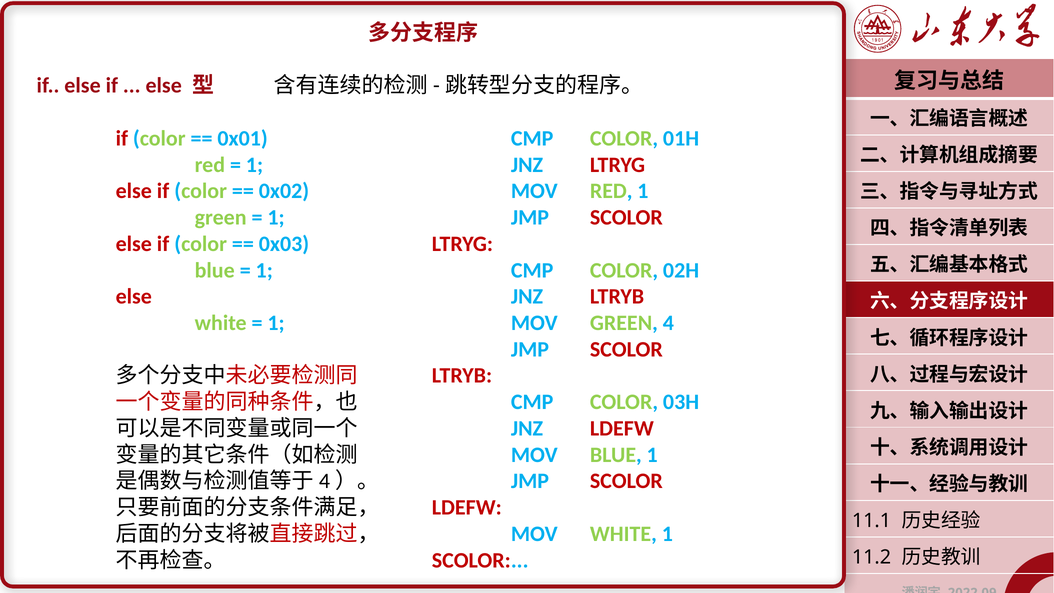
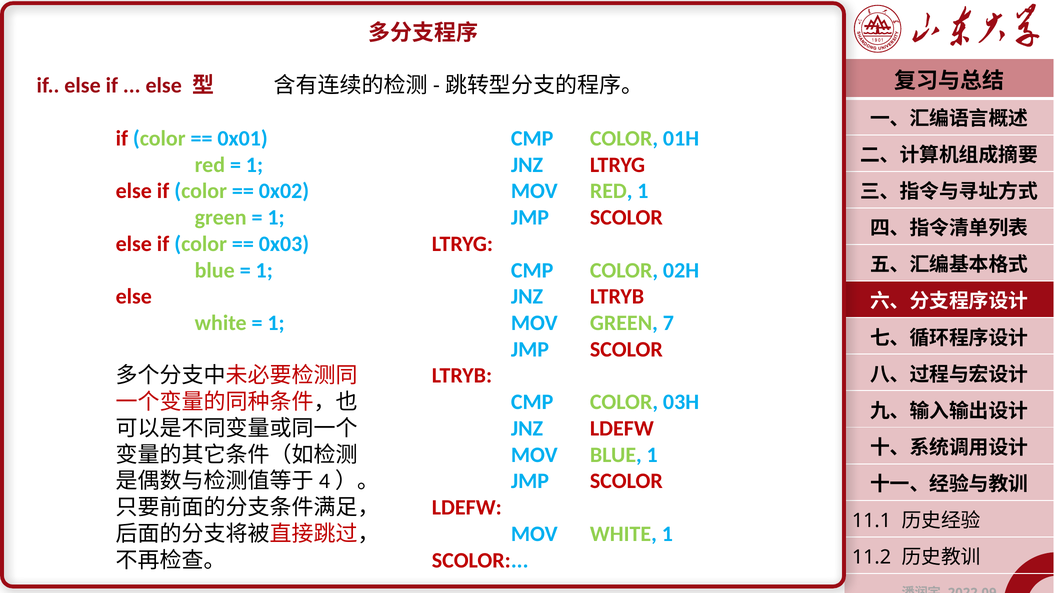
4: 4 -> 7 (668, 323)
